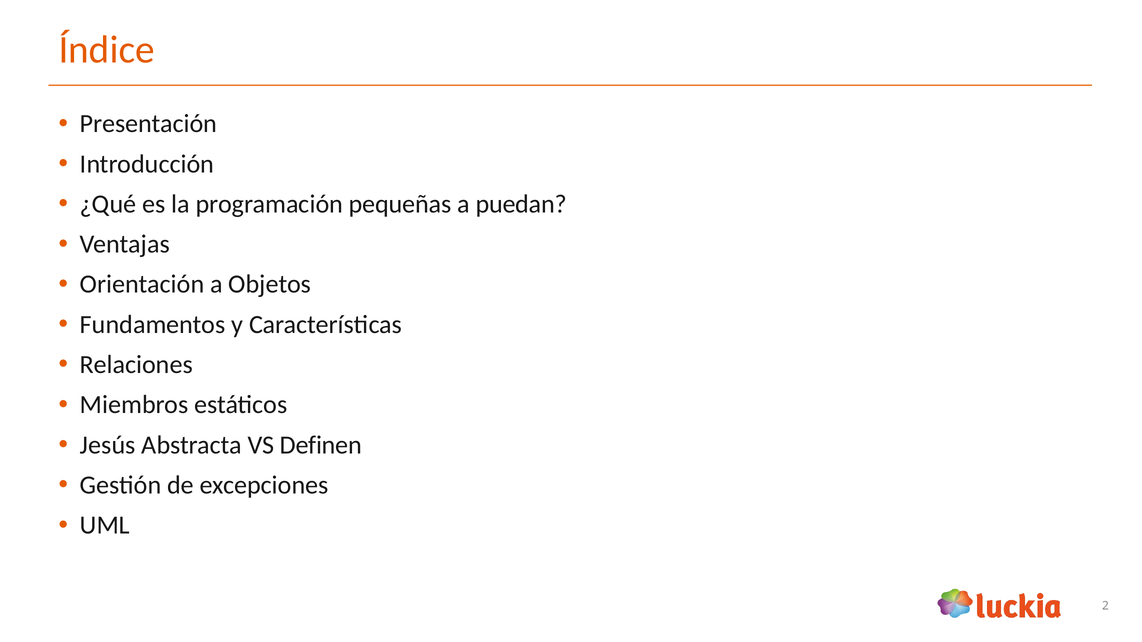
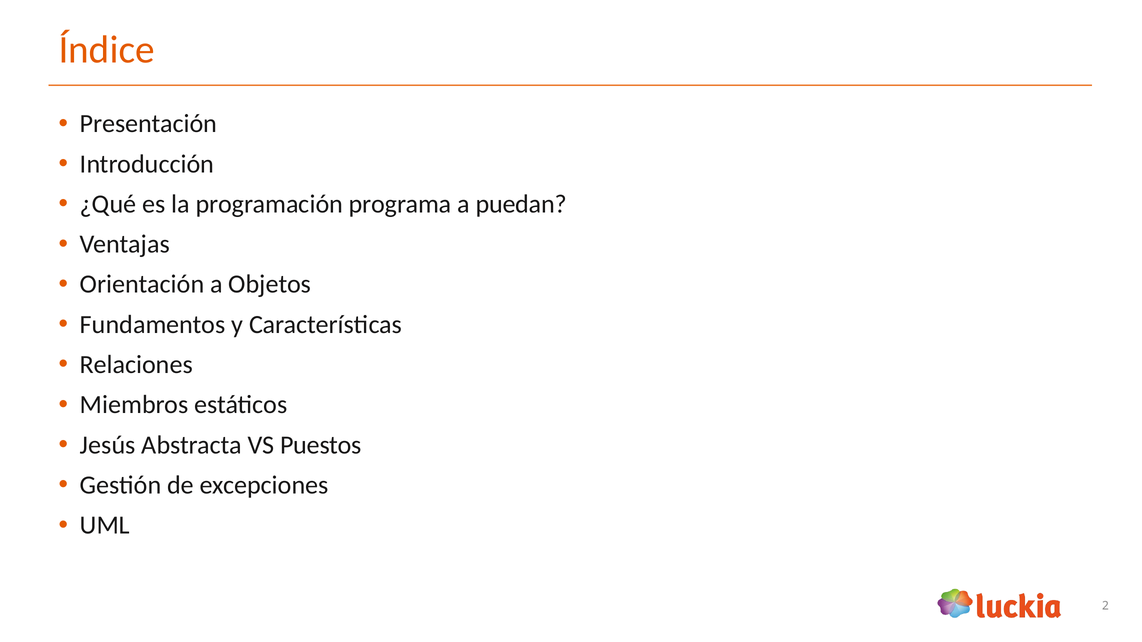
pequeñas: pequeñas -> programa (400, 204)
Definen: Definen -> Puestos (321, 445)
